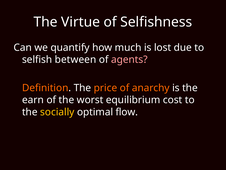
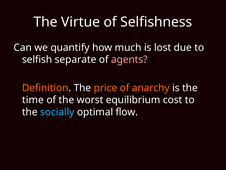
between: between -> separate (76, 59)
earn: earn -> time (33, 100)
socially colour: yellow -> light blue (57, 112)
